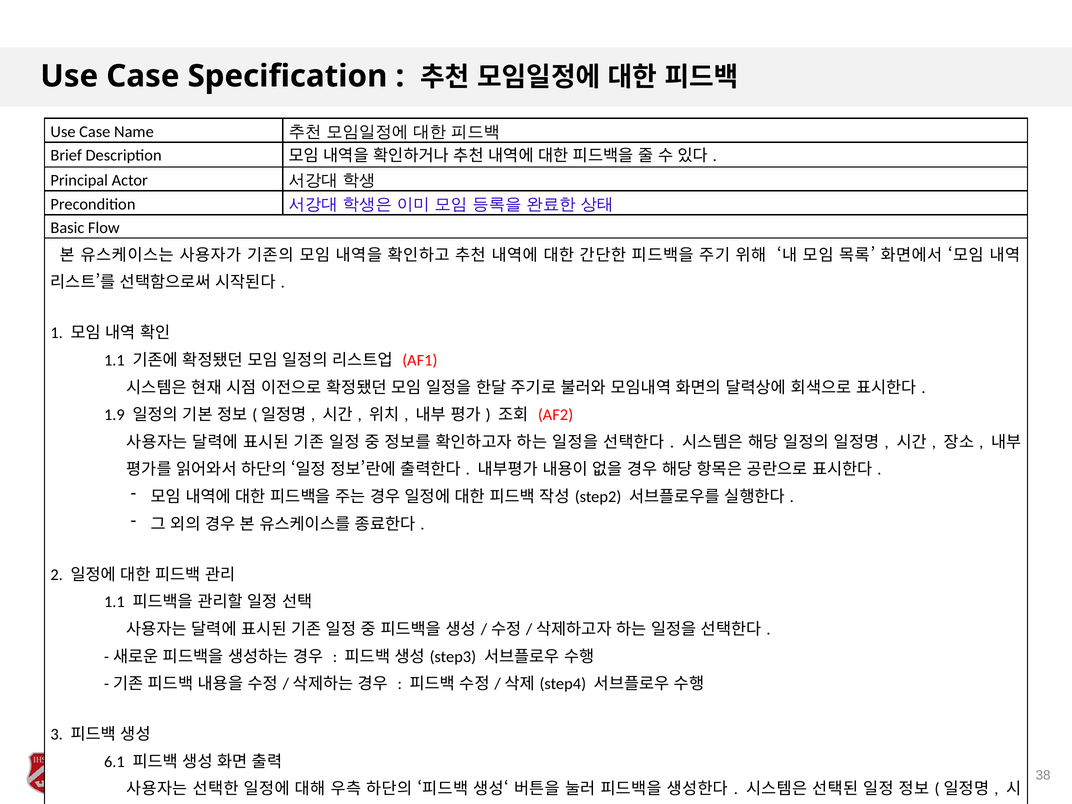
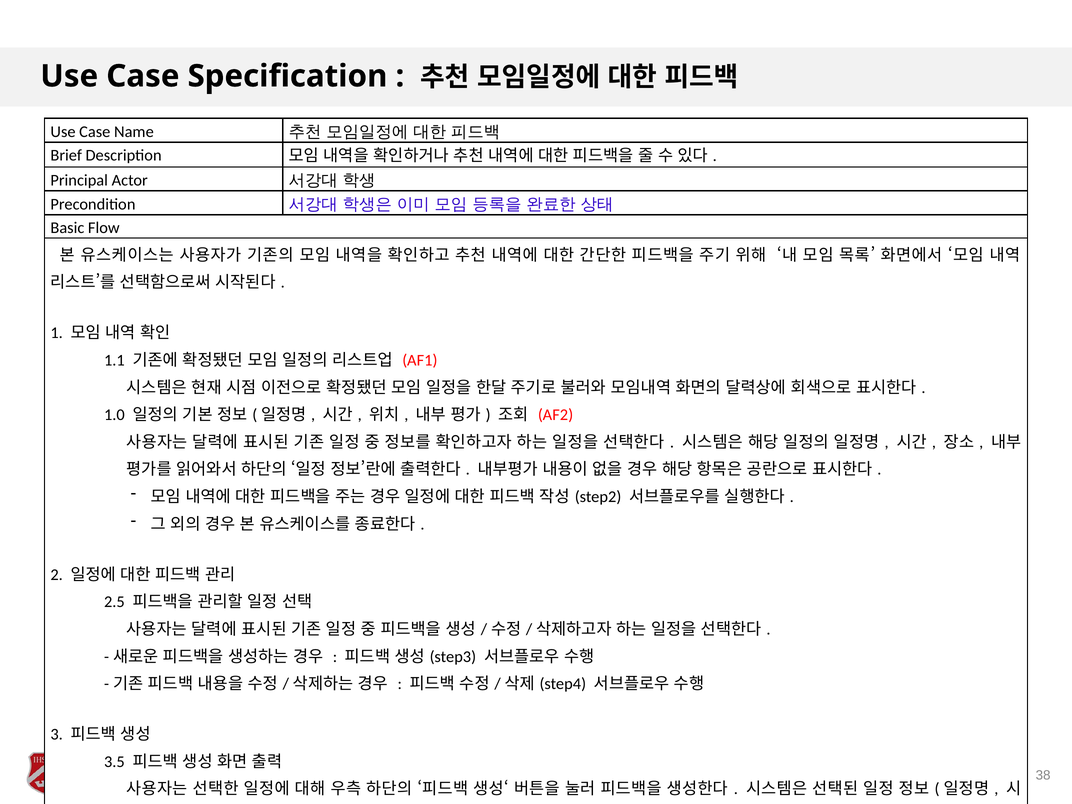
1.9: 1.9 -> 1.0 (114, 415)
1.1: 1.1 -> 2.5 (114, 602)
6.1: 6.1 -> 3.5 (114, 762)
